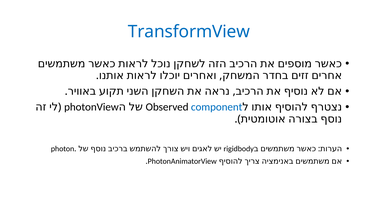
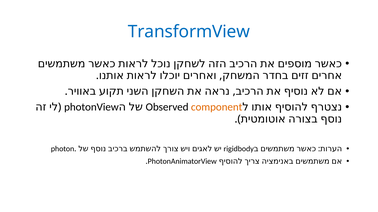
component colour: blue -> orange (217, 107)
